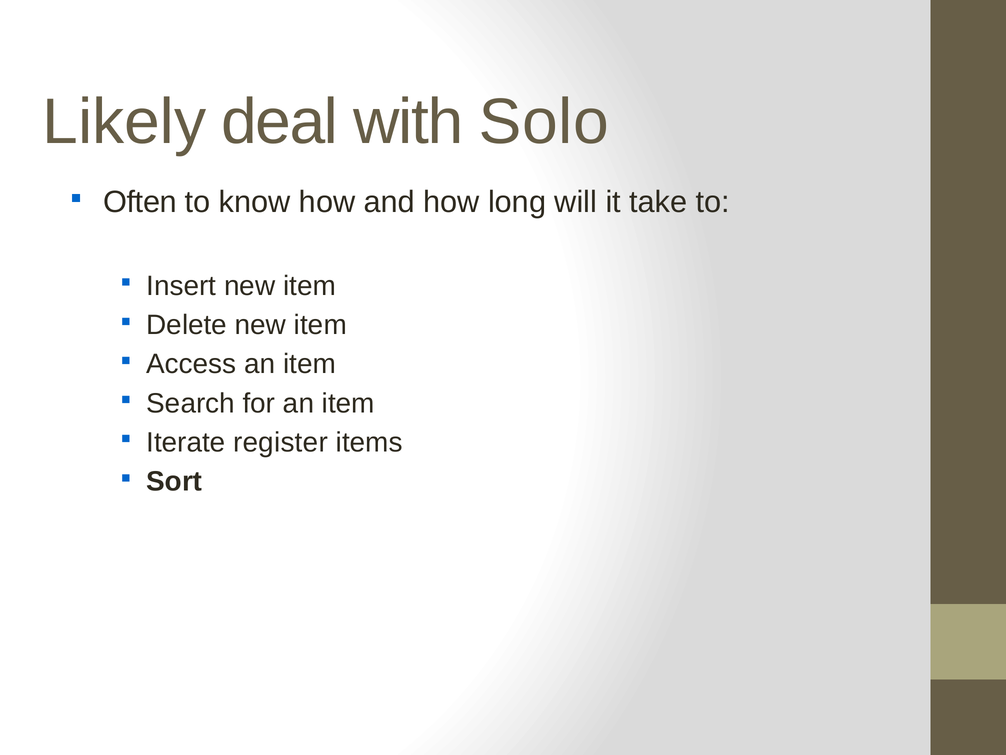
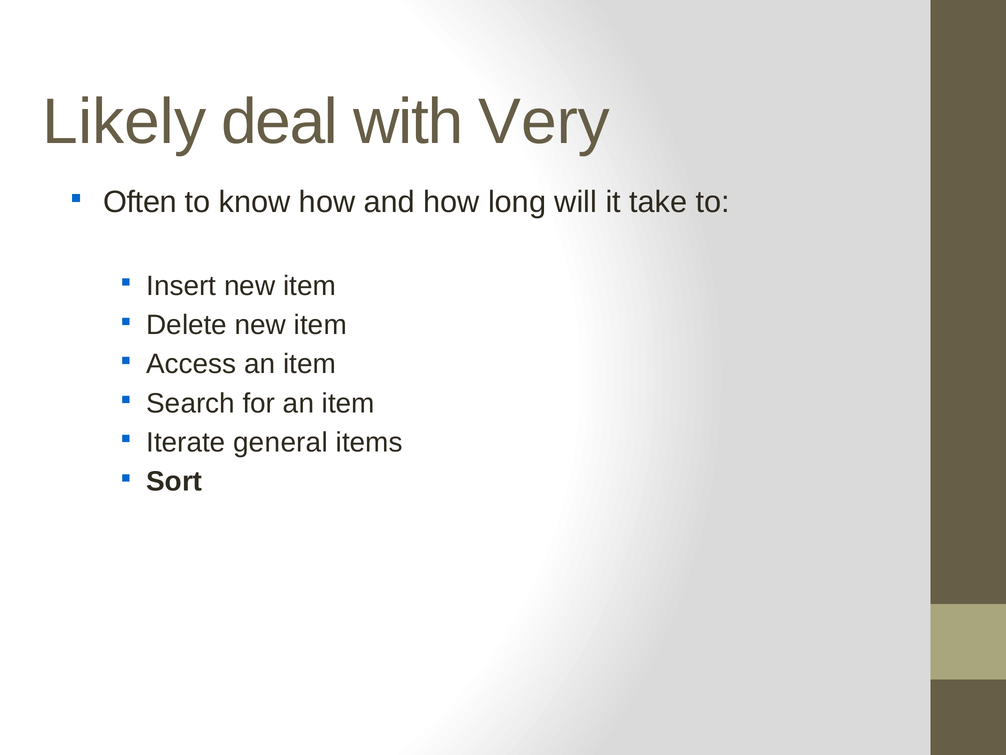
Solo: Solo -> Very (544, 122)
register: register -> general (281, 442)
